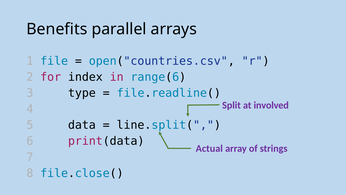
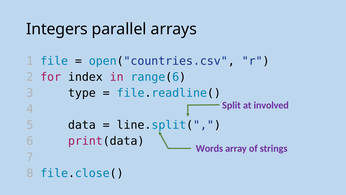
Benefits: Benefits -> Integers (57, 29)
Actual: Actual -> Words (209, 148)
